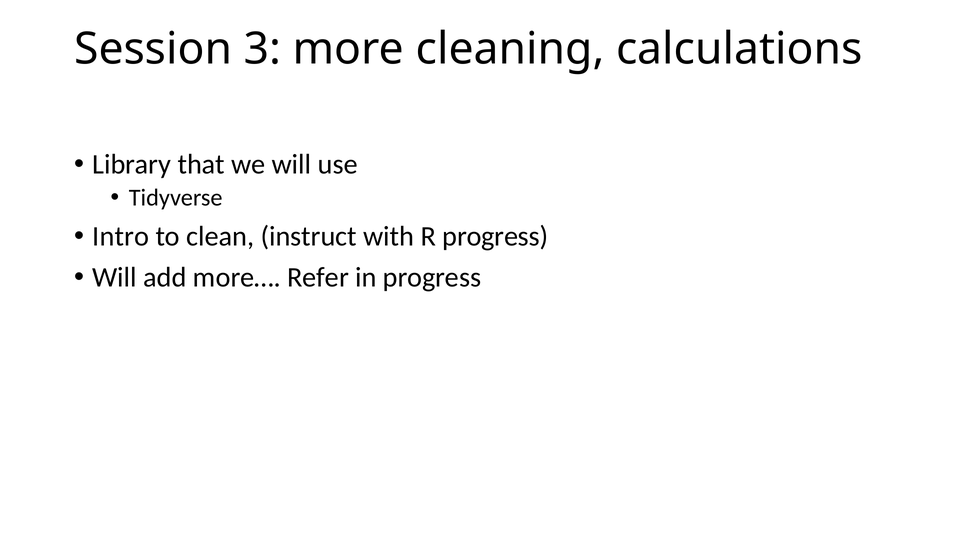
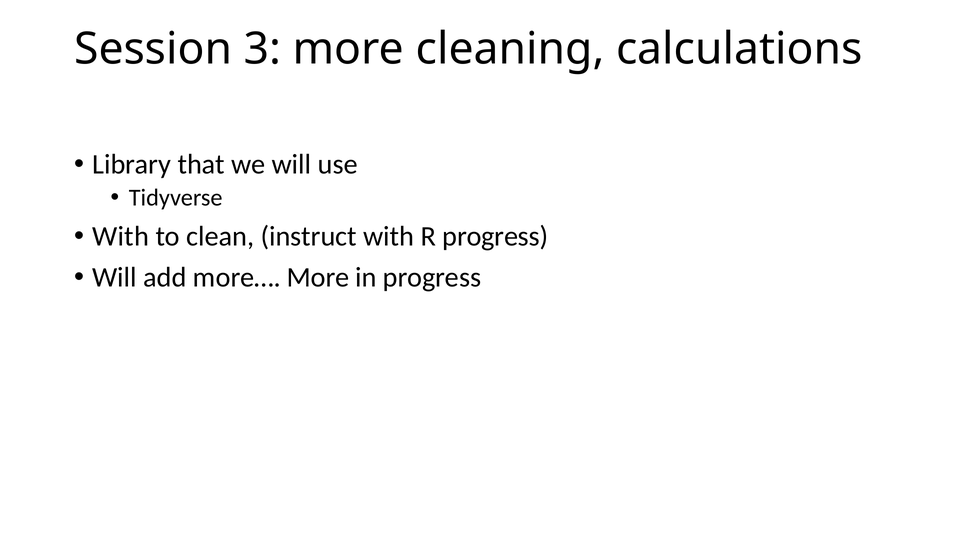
Intro: Intro -> With (121, 236)
more… Refer: Refer -> More (318, 277)
